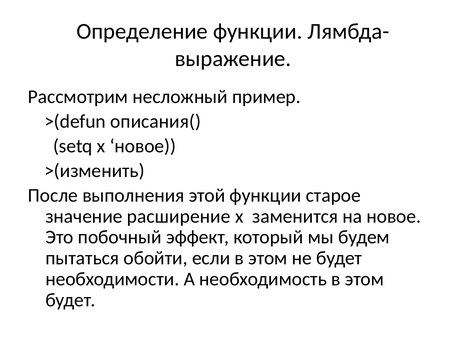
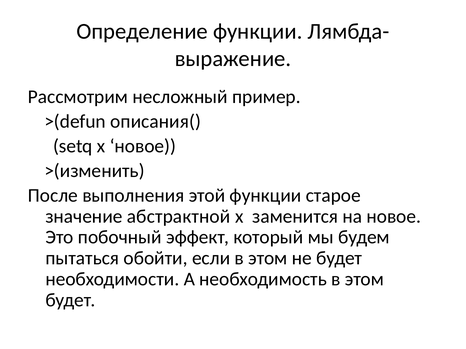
расширение: расширение -> абстрактной (179, 217)
